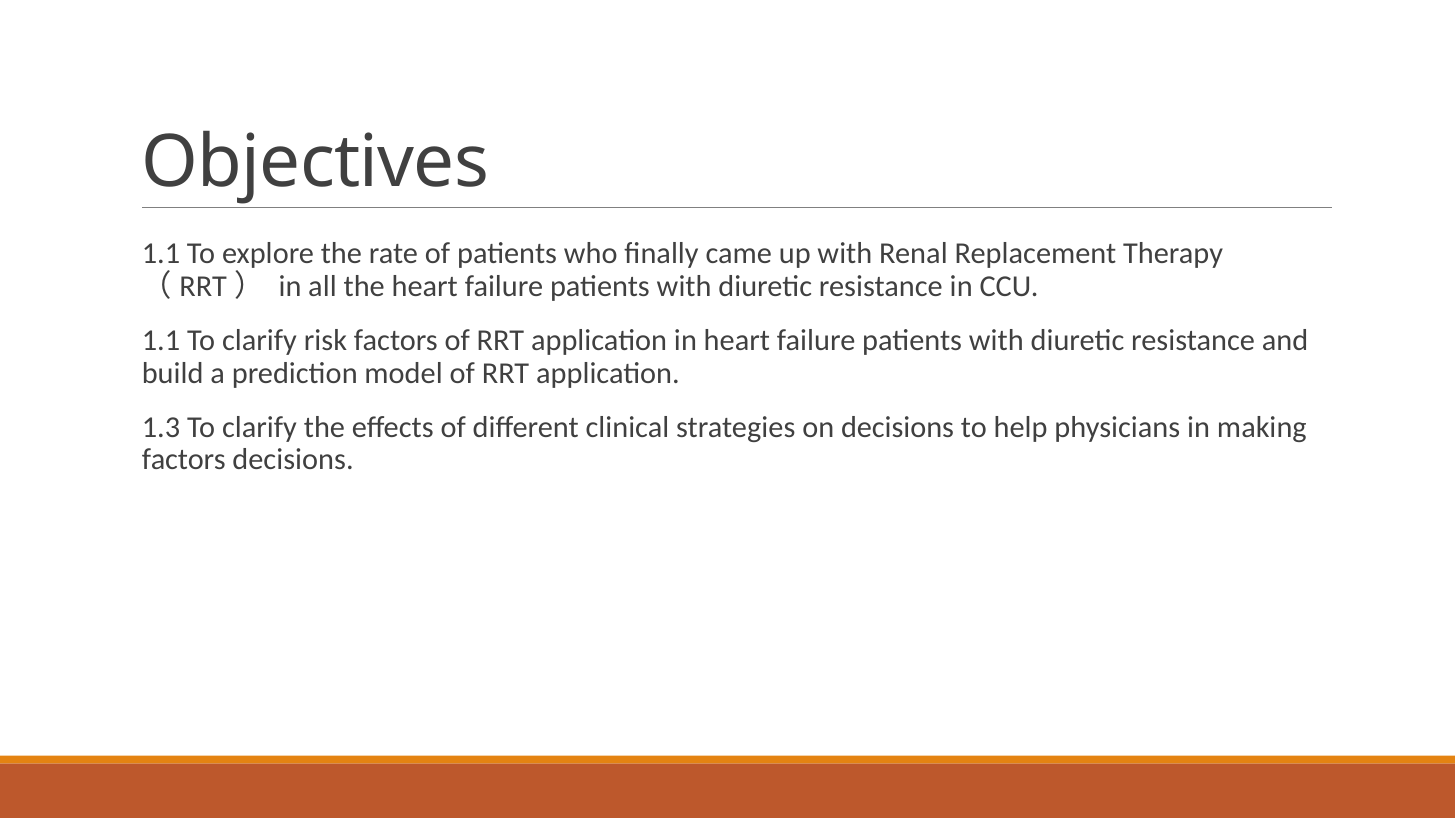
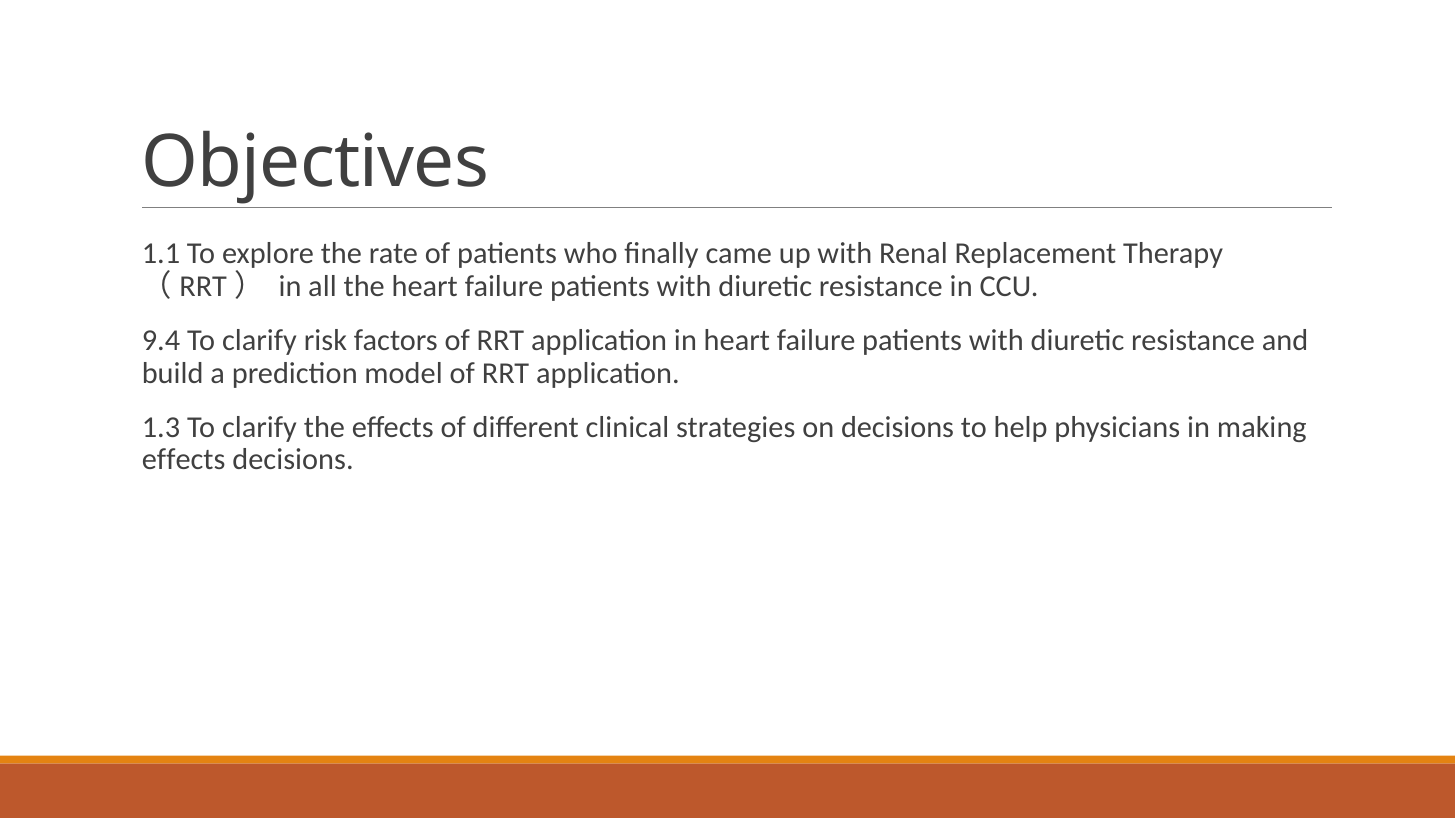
1.1: 1.1 -> 9.4 (161, 341)
factors: factors -> effects (184, 460)
